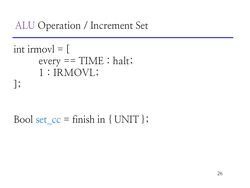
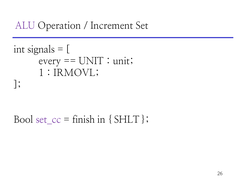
int irmovl: irmovl -> signals (41, 49)
TIME: TIME -> UNIT (91, 61)
halt: halt -> unit (123, 61)
set_cc colour: blue -> purple (48, 119)
UNIT: UNIT -> SHLT (127, 119)
